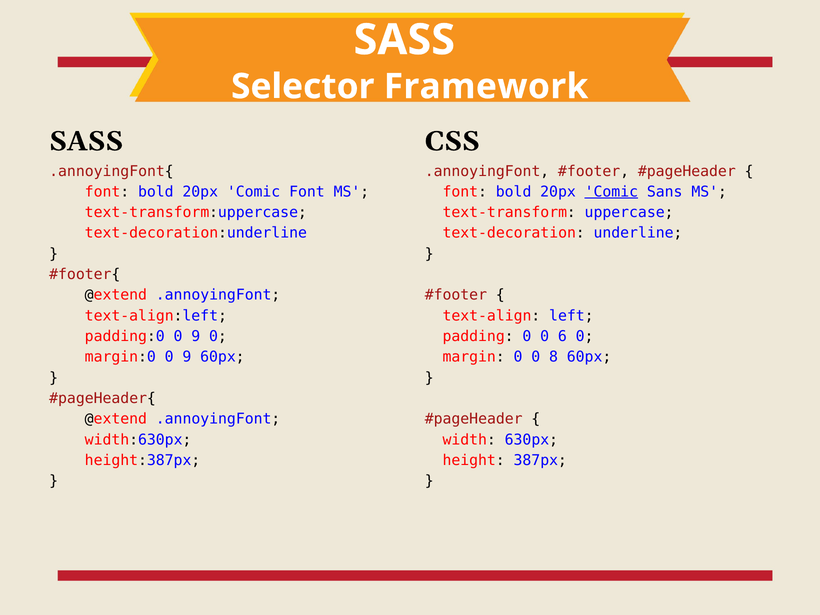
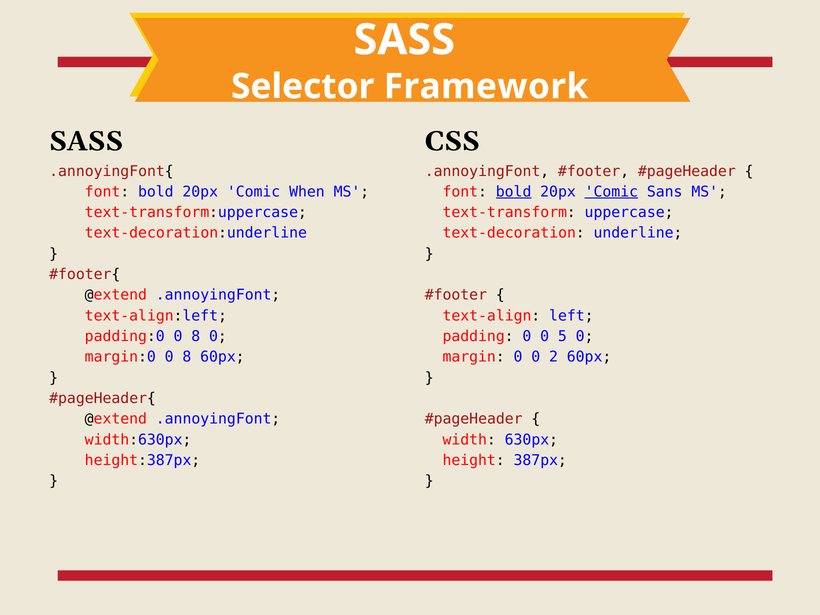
Comic Font: Font -> When (307, 192)
bold underline: none -> present (514, 192)
padding:0 0 9: 9 -> 8 (196, 336)
6: 6 -> 5 (562, 336)
margin:0 0 9: 9 -> 8 (187, 357)
8: 8 -> 2 (554, 357)
